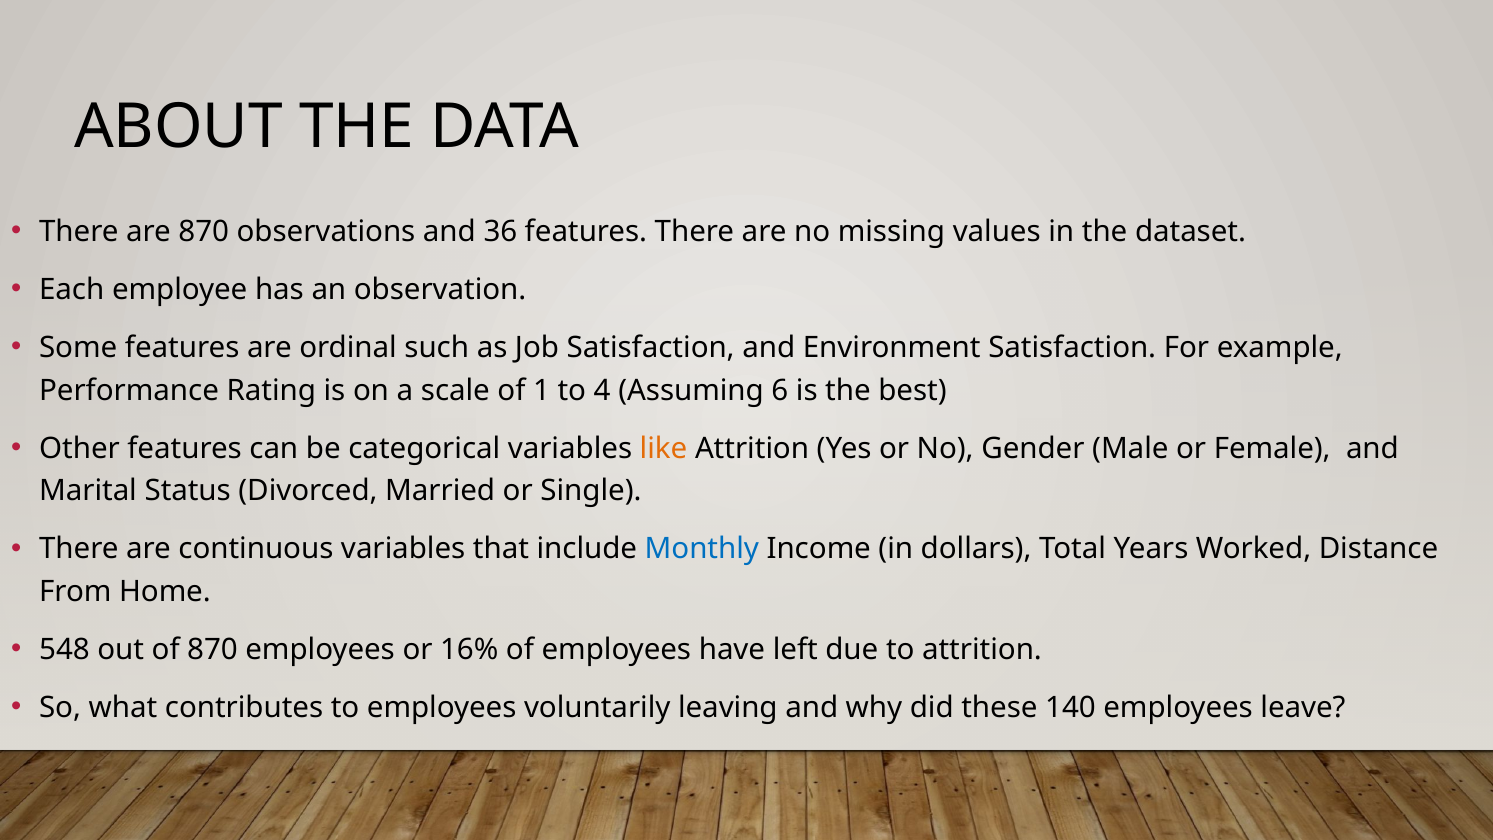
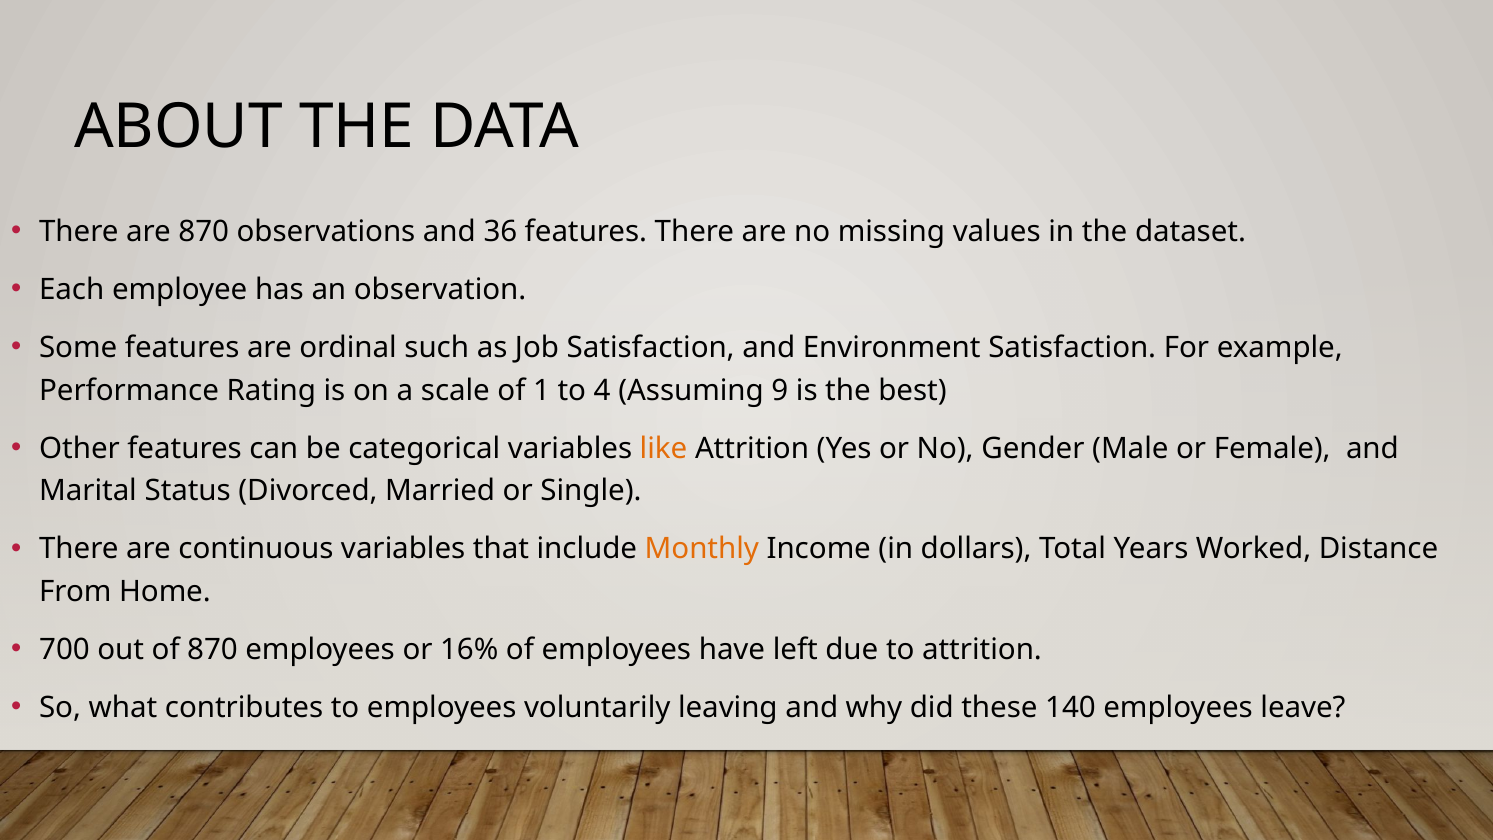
6: 6 -> 9 (780, 390)
Monthly colour: blue -> orange (702, 549)
548: 548 -> 700 (64, 649)
